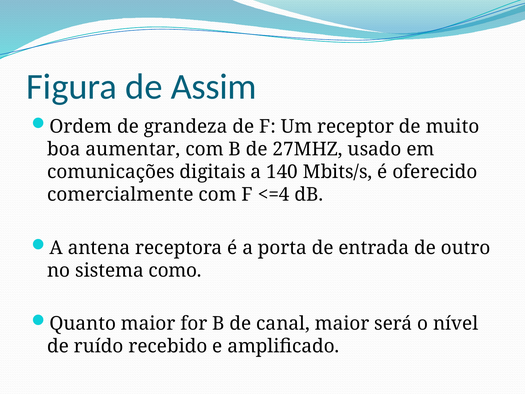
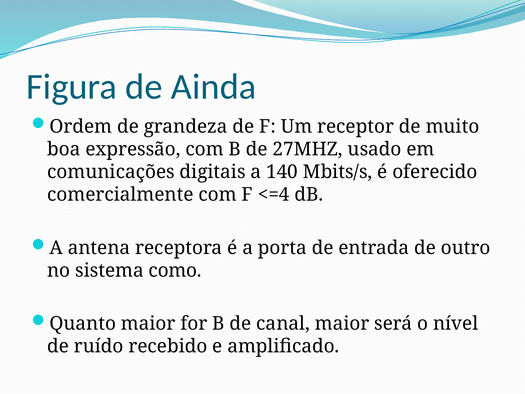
Assim: Assim -> Ainda (214, 87)
aumentar: aumentar -> expressão (133, 149)
